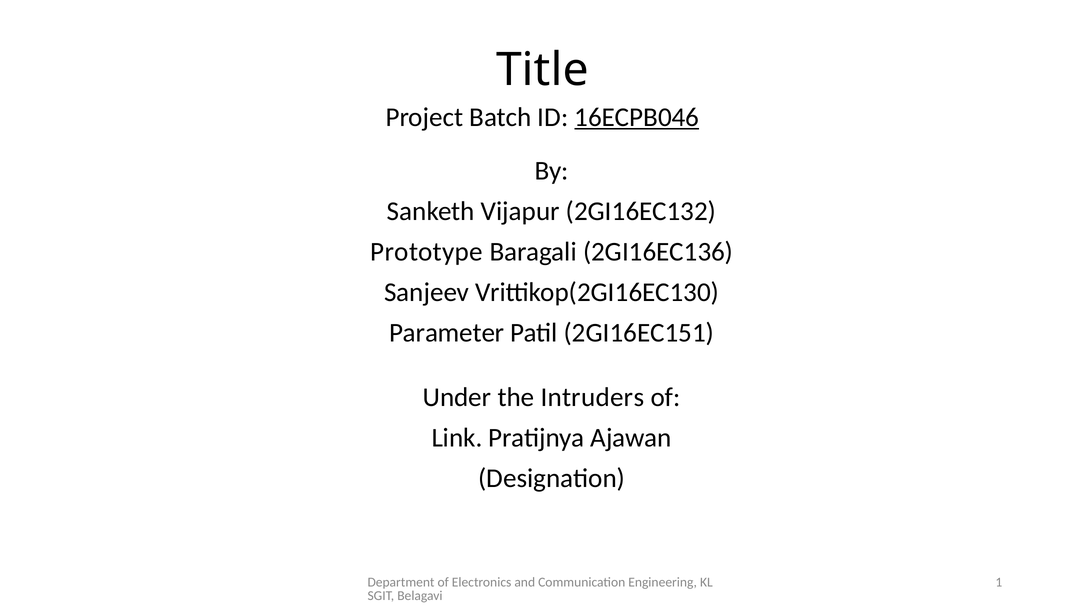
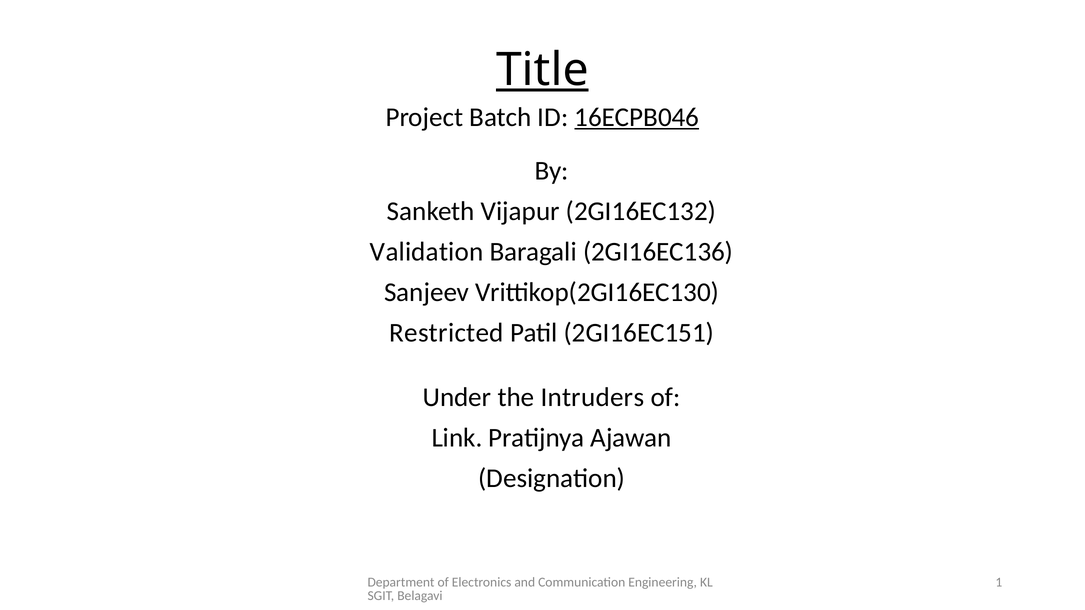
Title underline: none -> present (542, 70)
Prototype: Prototype -> Validation (427, 252)
Parameter: Parameter -> Restricted (446, 333)
